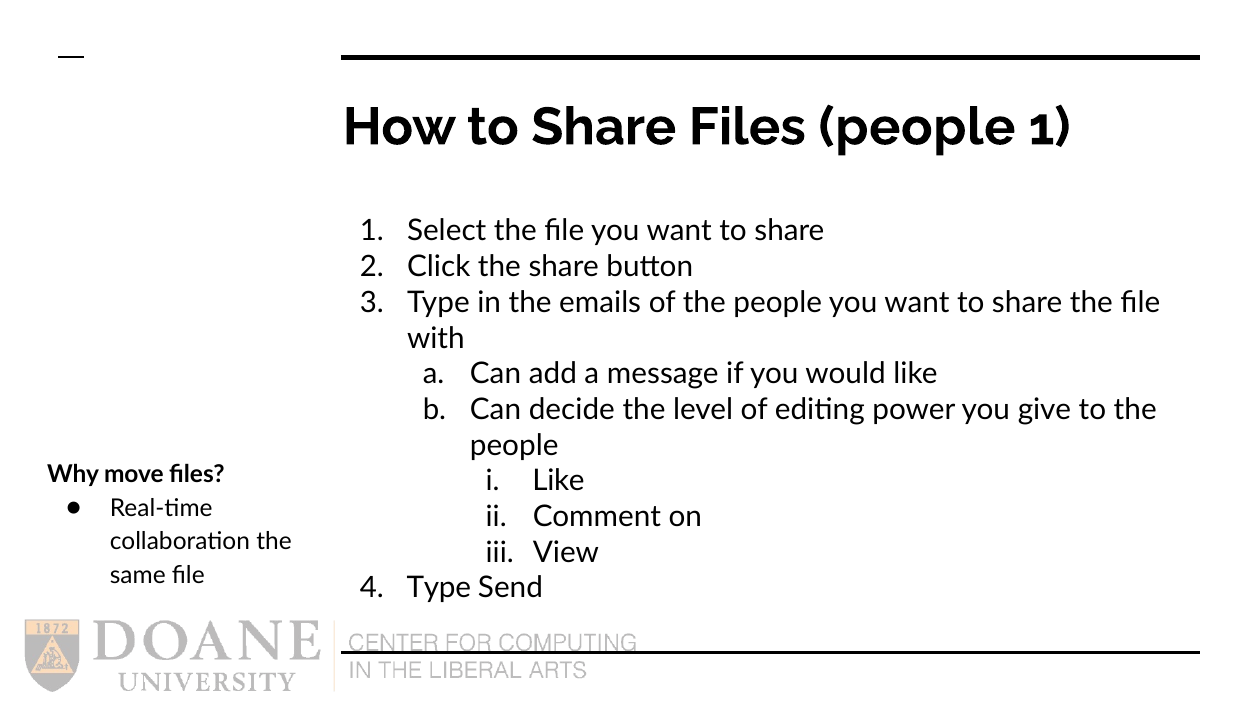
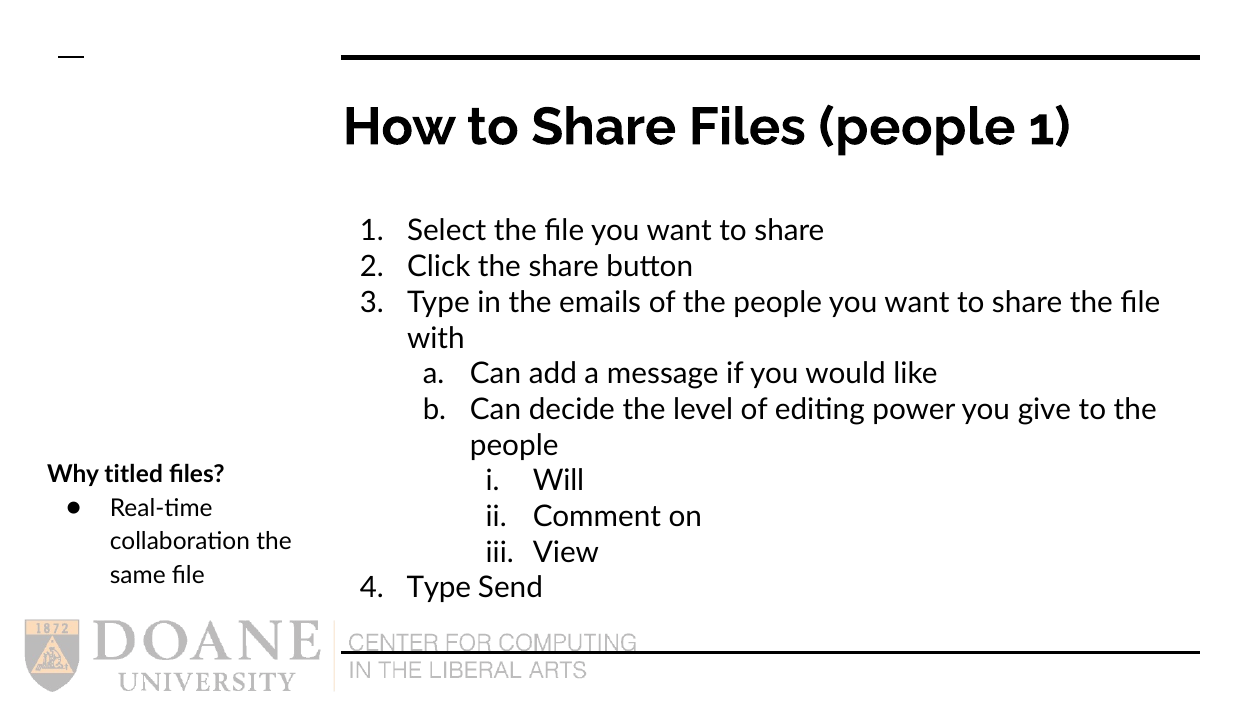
move: move -> titled (134, 474)
Like: Like -> Will (558, 481)
